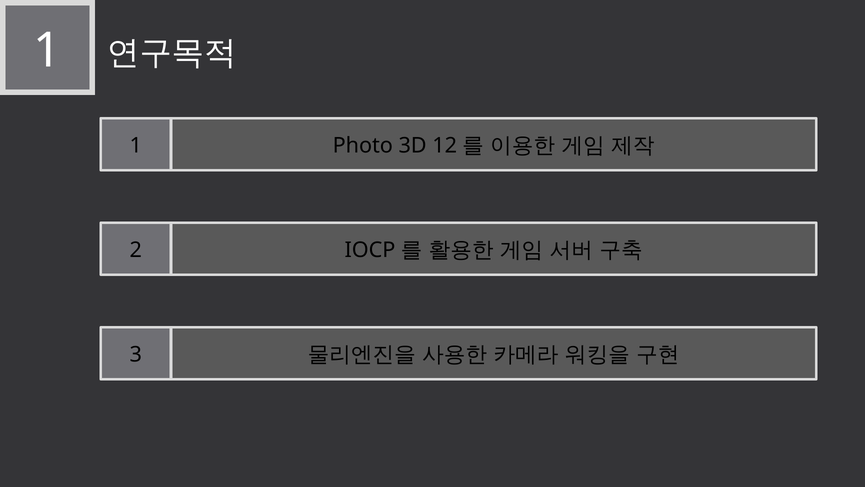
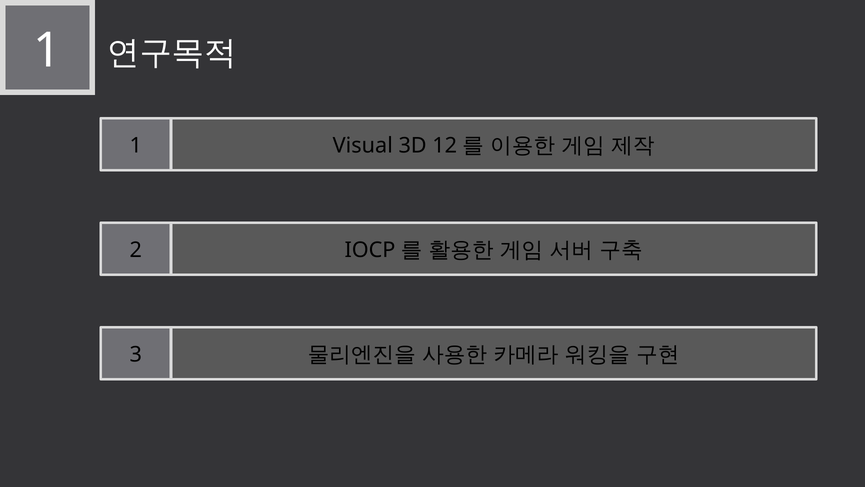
Photo: Photo -> Visual (363, 146)
